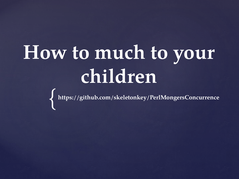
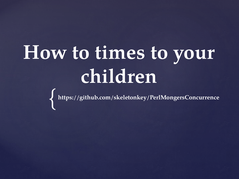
much: much -> times (120, 52)
